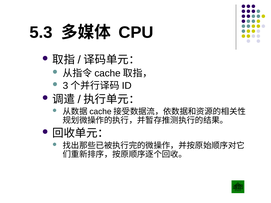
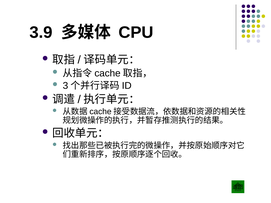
5.3: 5.3 -> 3.9 (41, 33)
